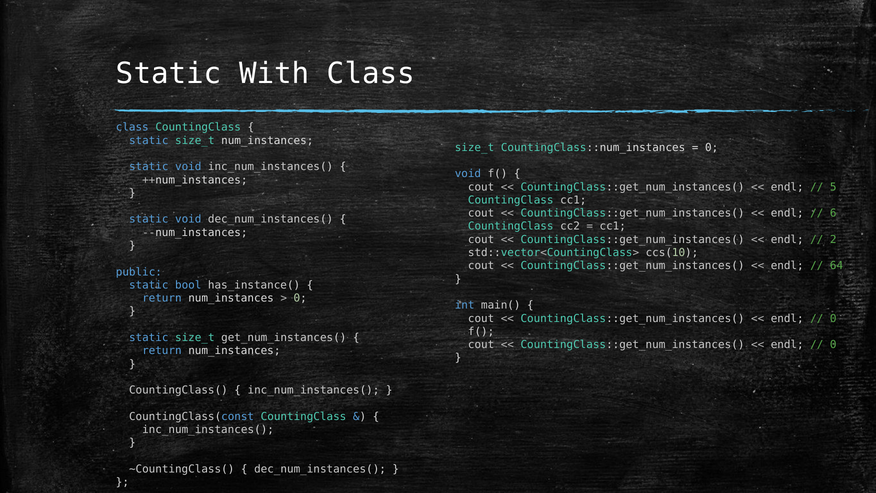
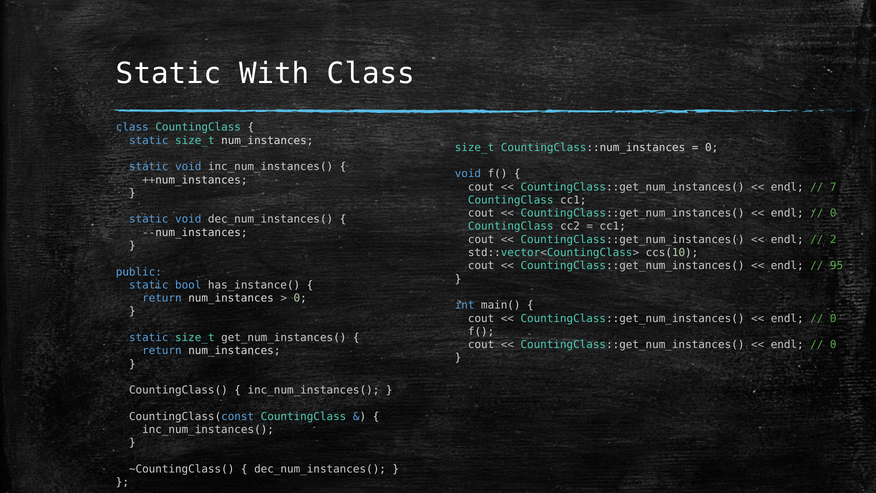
5: 5 -> 7 (833, 187)
6: 6 -> 0 (833, 213)
64: 64 -> 95 (837, 266)
